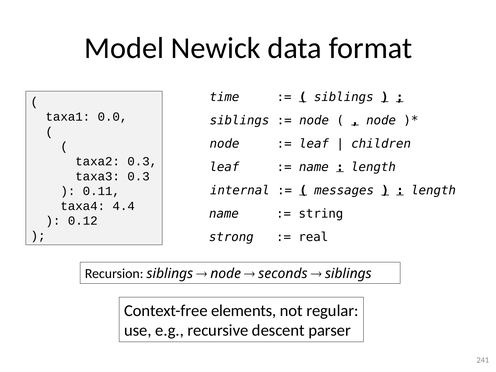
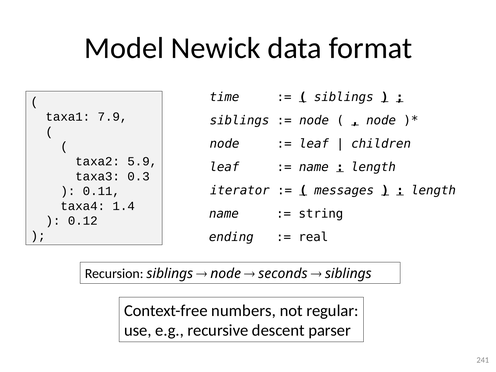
0.0: 0.0 -> 7.9 (112, 117)
taxa2 0.3: 0.3 -> 5.9 (142, 161)
internal: internal -> iterator (240, 190)
4.4: 4.4 -> 1.4 (124, 206)
strong: strong -> ending (231, 237)
elements: elements -> numbers (244, 311)
